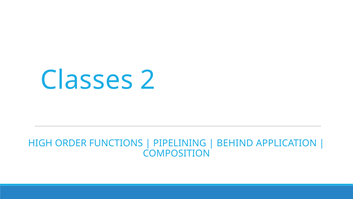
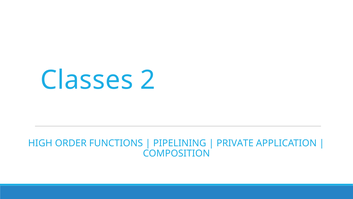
BEHIND: BEHIND -> PRIVATE (235, 143)
